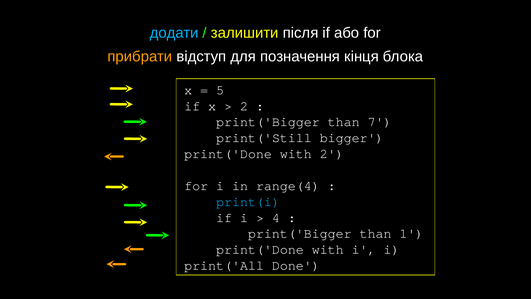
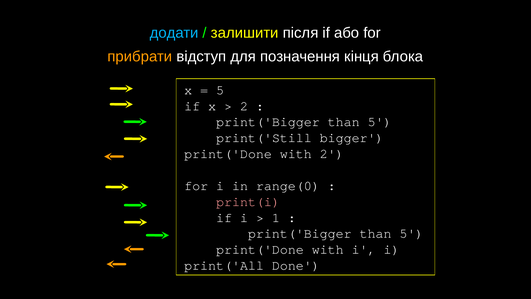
7: 7 -> 5 (380, 122)
range(4: range(4 -> range(0 (288, 186)
print(i colour: light blue -> pink (248, 201)
4: 4 -> 1 (276, 217)
1: 1 -> 5 (411, 233)
